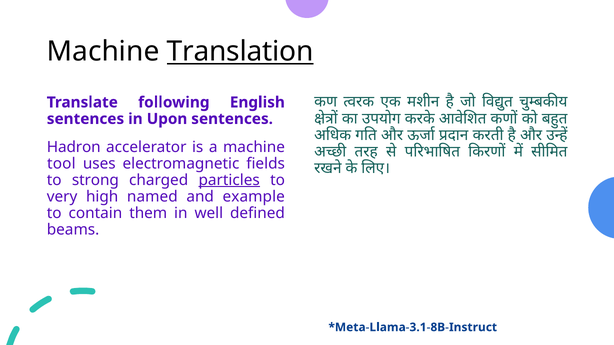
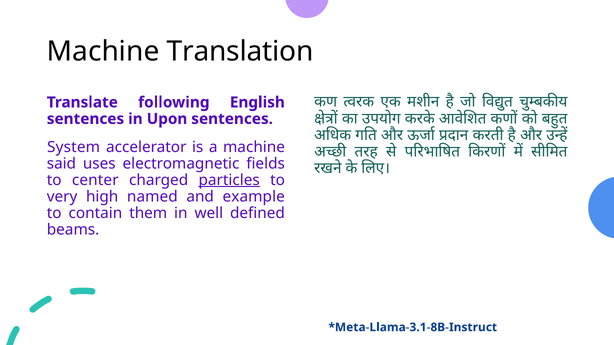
Translation underline: present -> none (240, 52)
Hadron: Hadron -> System (74, 147)
tool: tool -> said (61, 164)
strong: strong -> center (95, 180)
